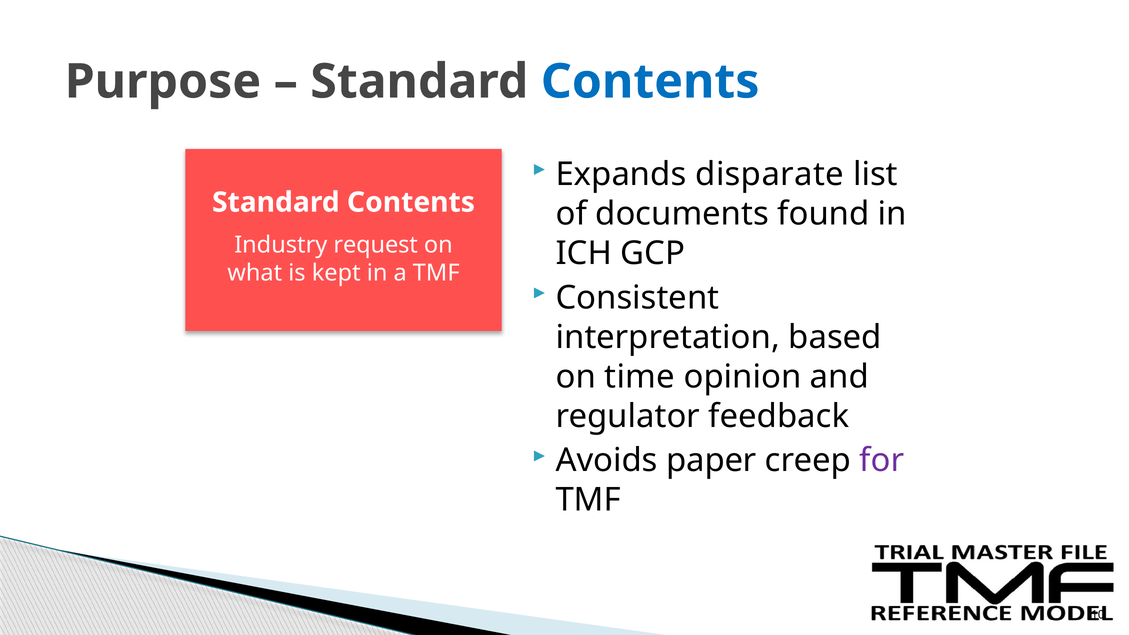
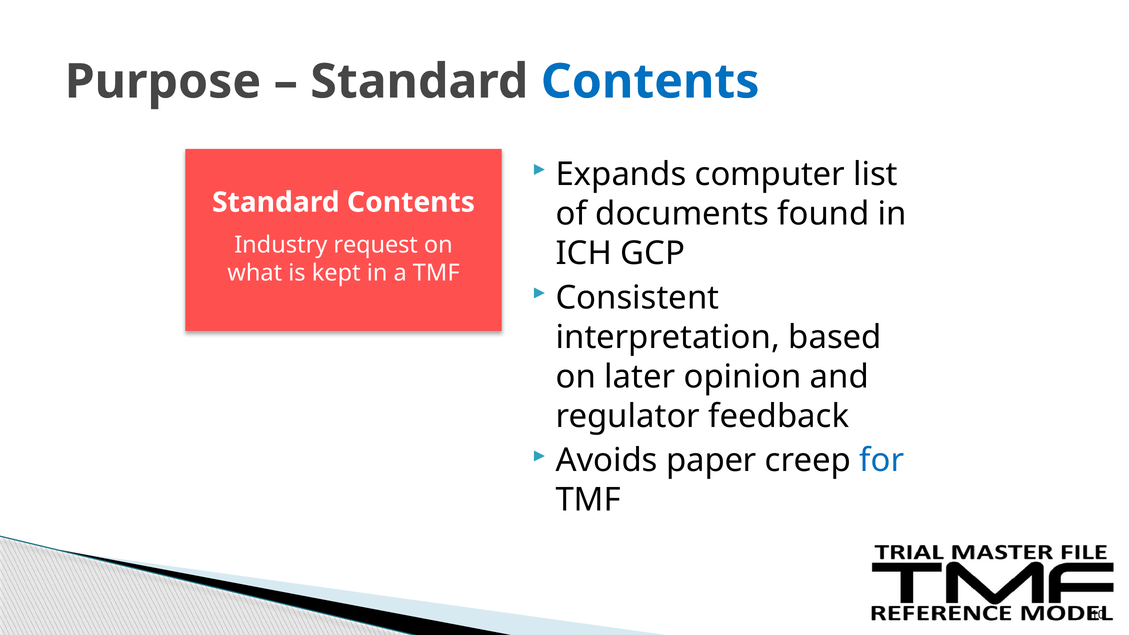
disparate: disparate -> computer (770, 174)
time: time -> later (640, 377)
for colour: purple -> blue (882, 461)
